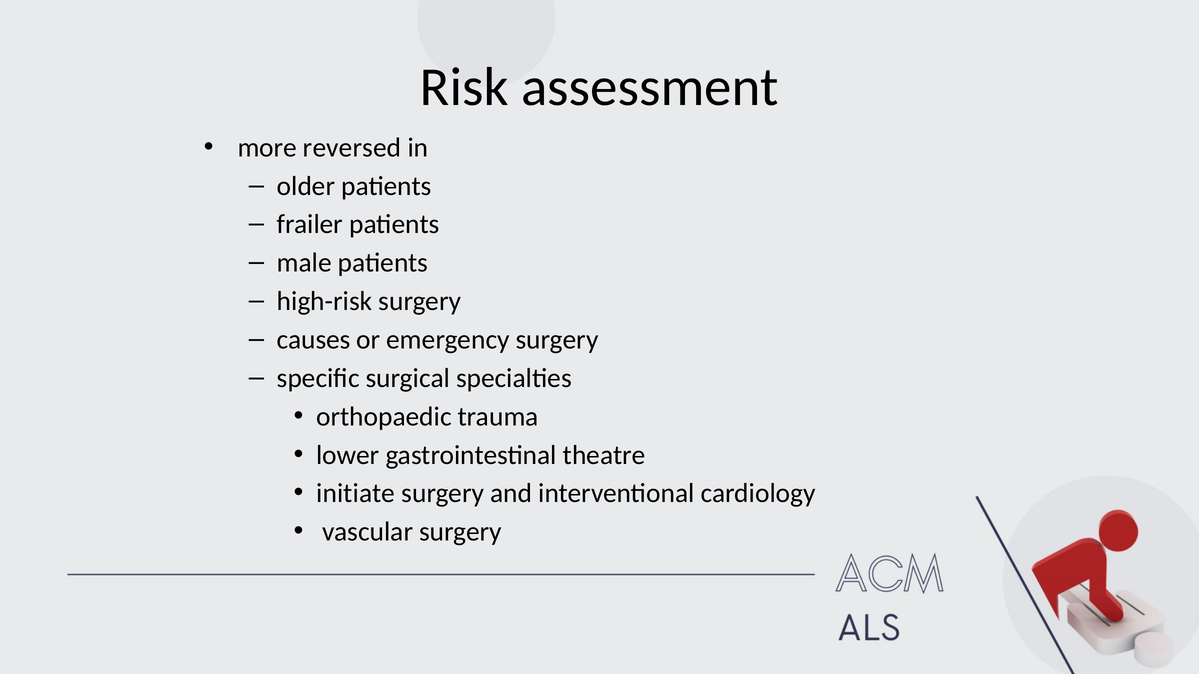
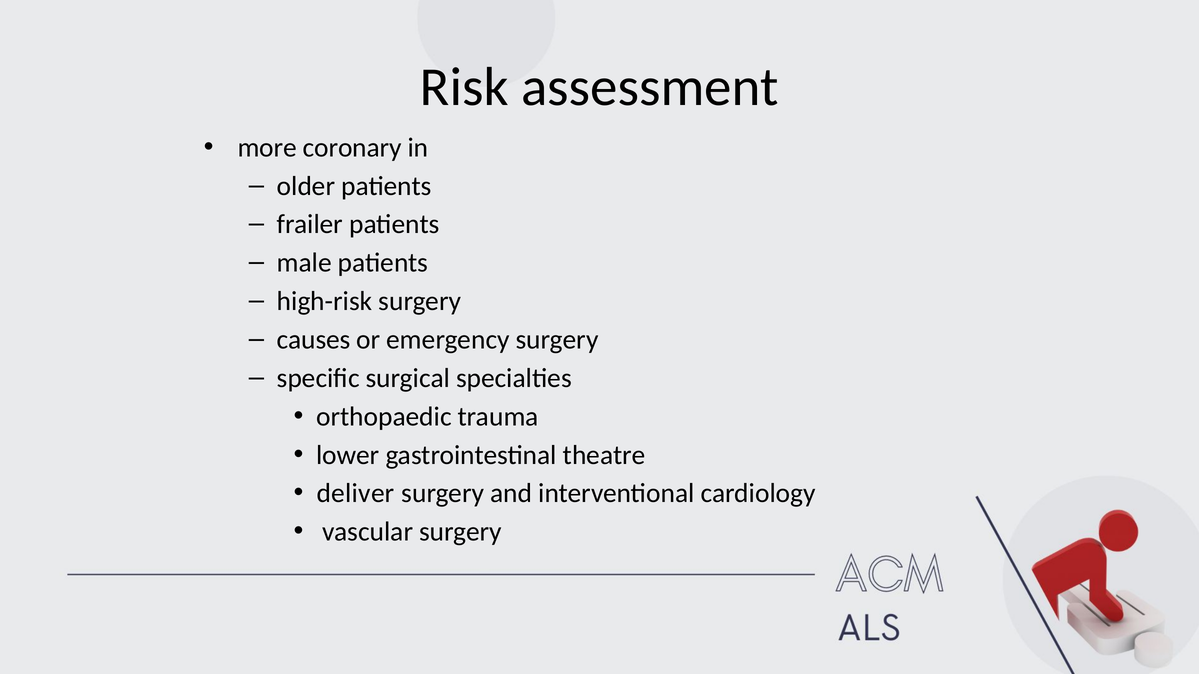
reversed: reversed -> coronary (352, 148)
initiate: initiate -> deliver (356, 494)
